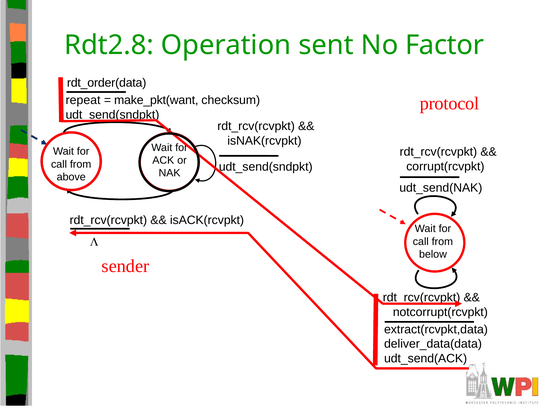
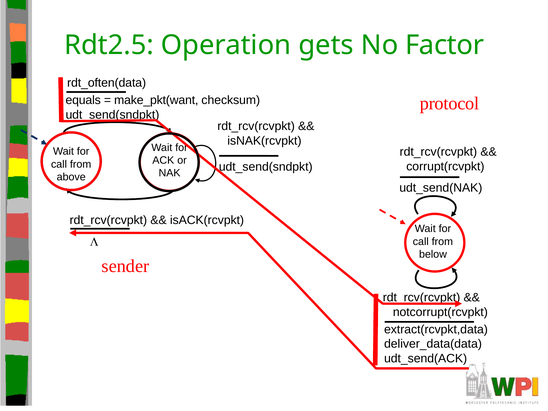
Rdt2.8: Rdt2.8 -> Rdt2.5 (109, 45)
sent: sent -> gets (326, 45)
rdt_order(data: rdt_order(data -> rdt_often(data (107, 83)
repeat: repeat -> equals (83, 100)
